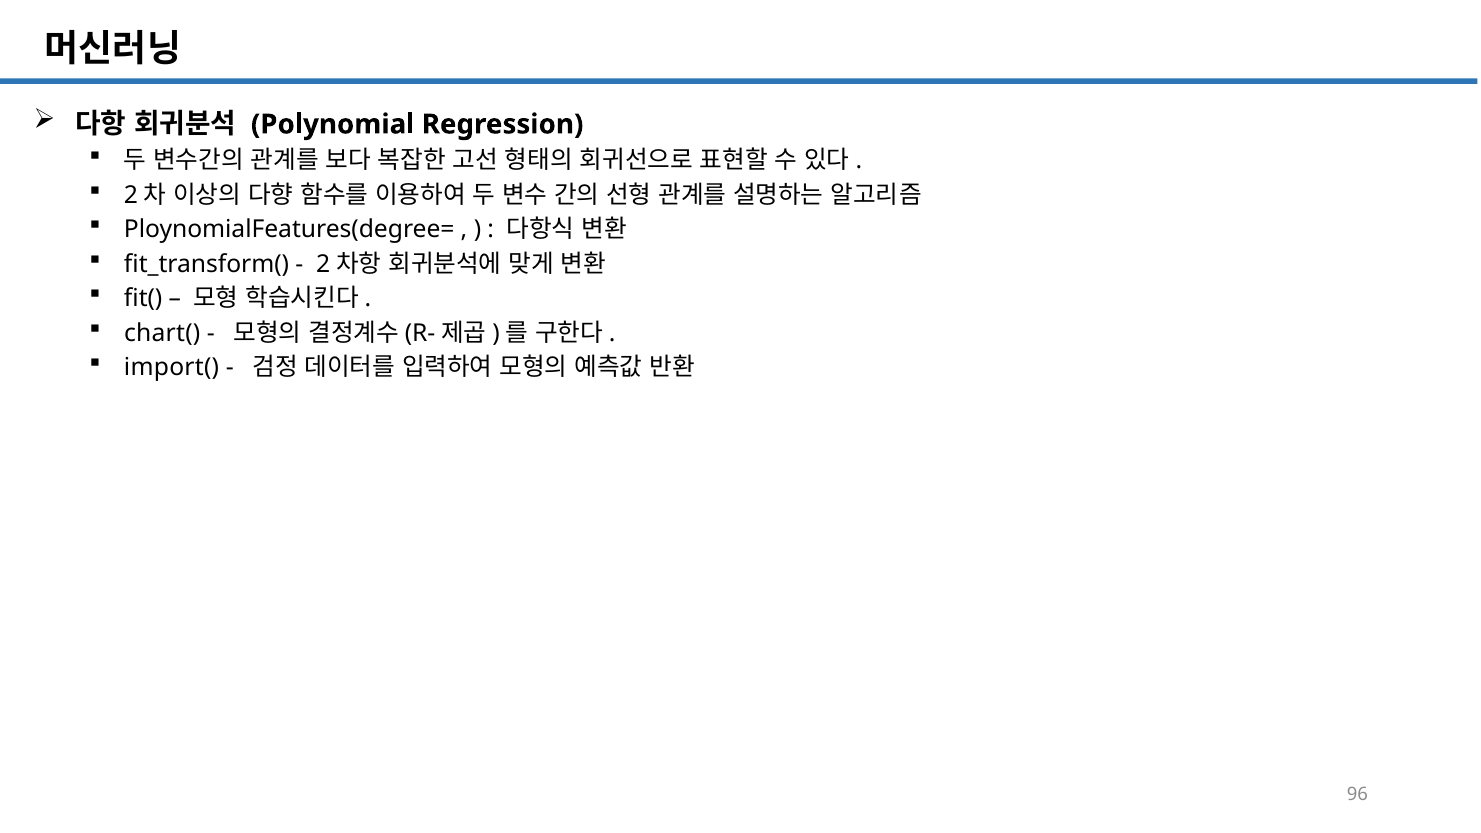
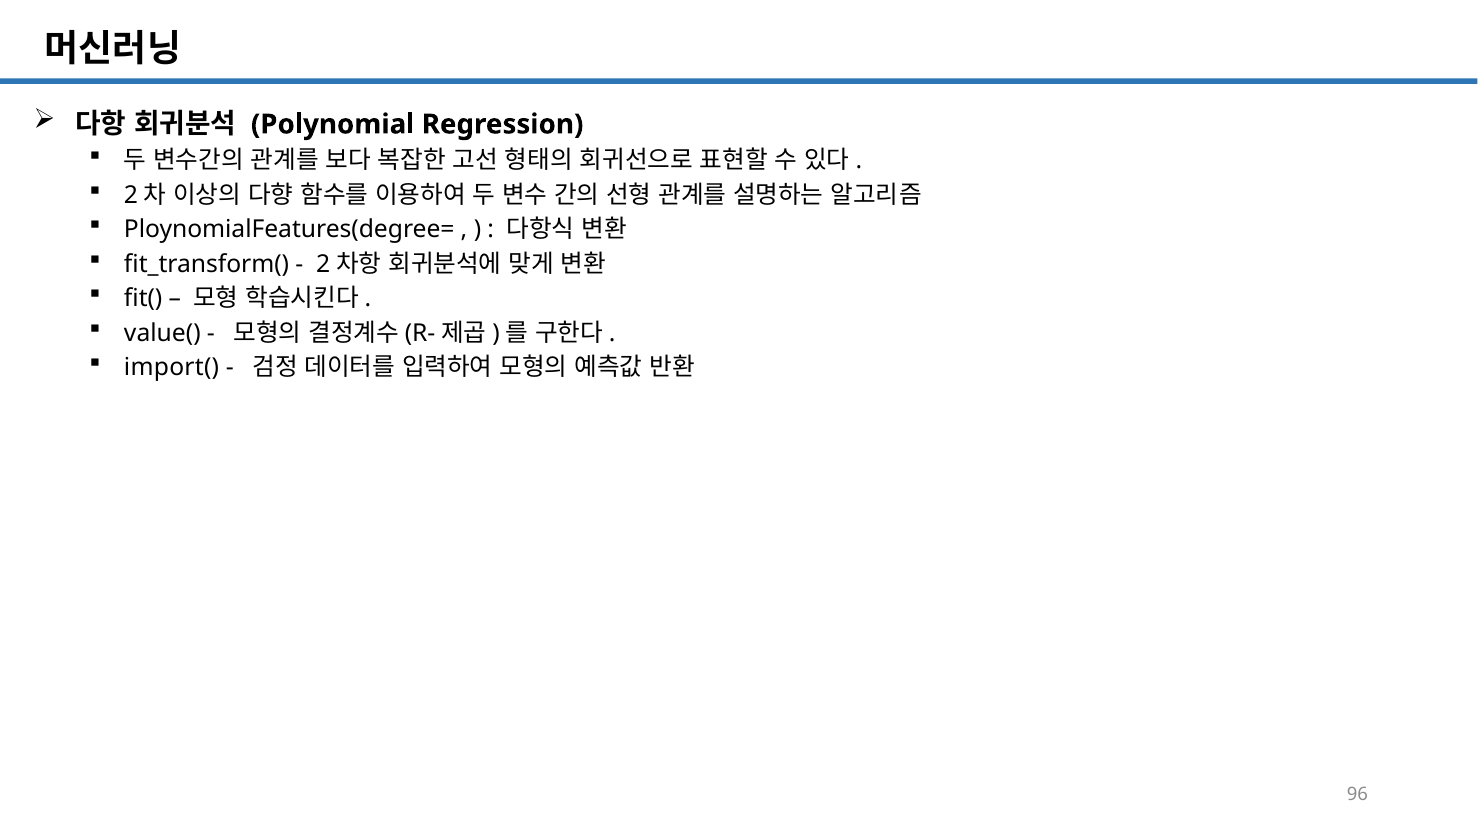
chart(: chart( -> value( (162, 333)
